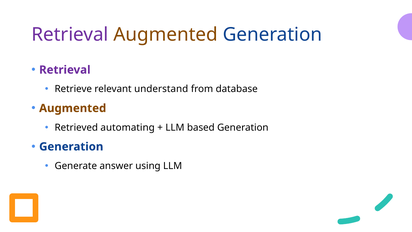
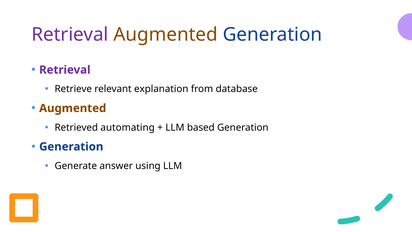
understand: understand -> explanation (161, 89)
